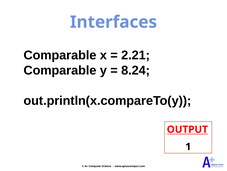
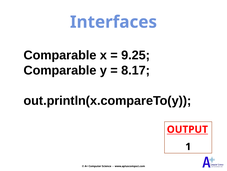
2.21: 2.21 -> 9.25 (136, 55)
8.24: 8.24 -> 8.17 (136, 70)
